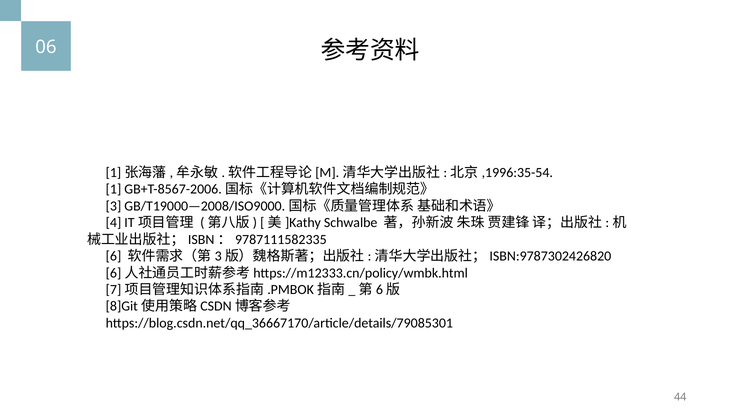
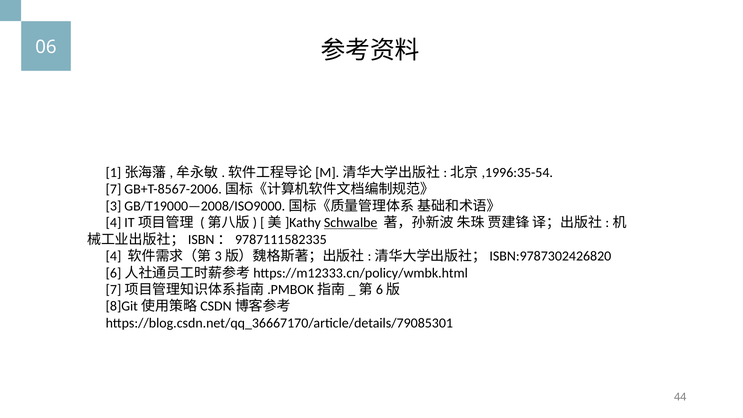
1: 1 -> 7 (113, 189)
Schwalbe underline: none -> present (351, 223)
6: 6 -> 4 (113, 256)
